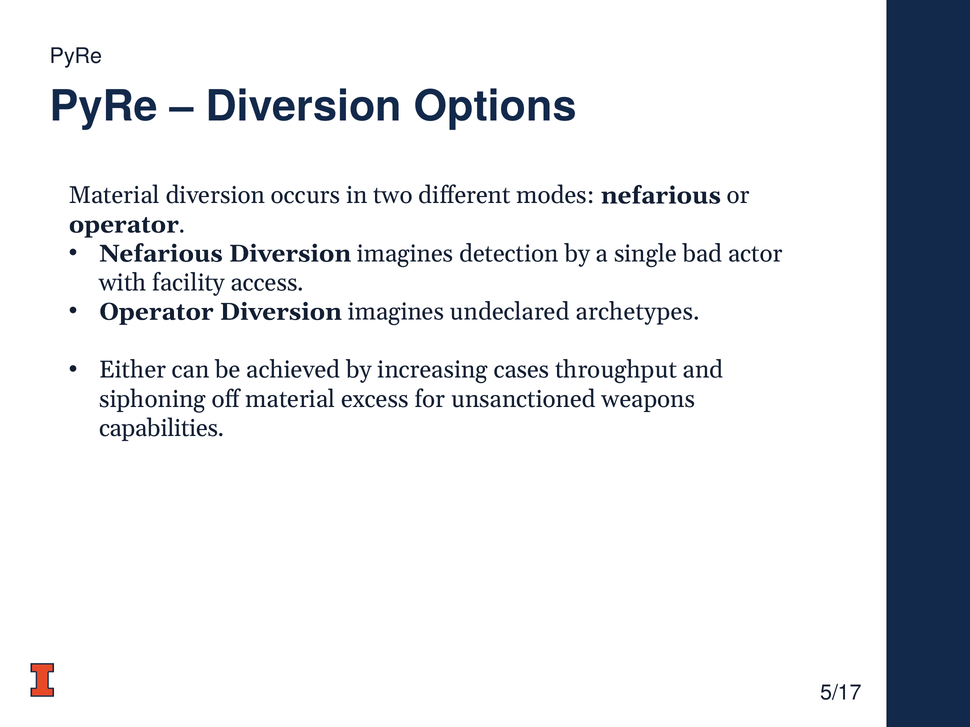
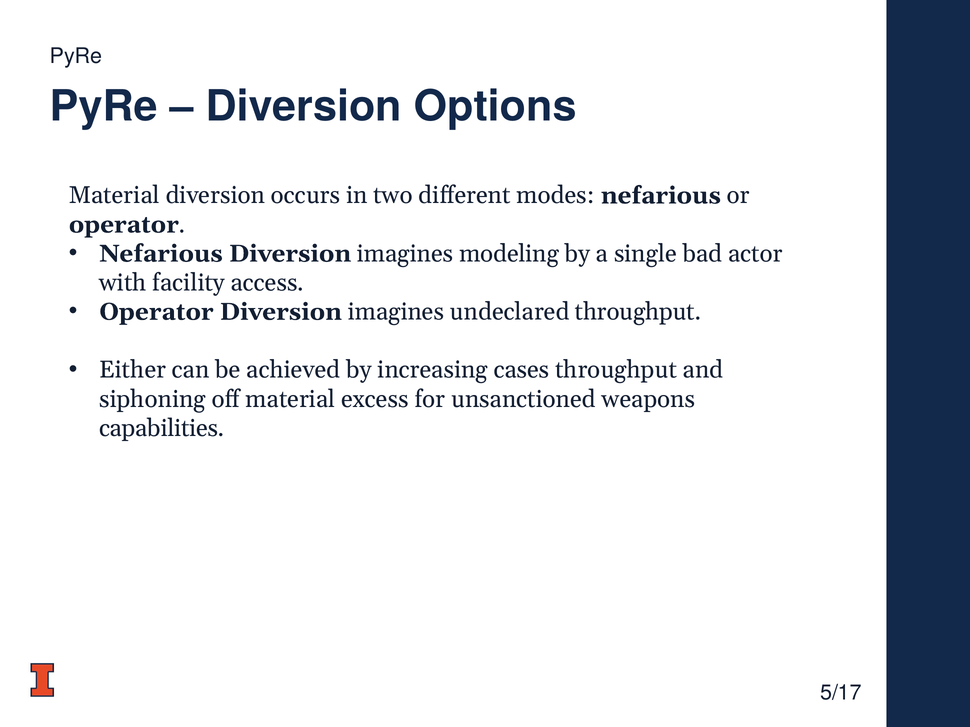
detection: detection -> modeling (509, 254)
undeclared archetypes: archetypes -> throughput (638, 312)
